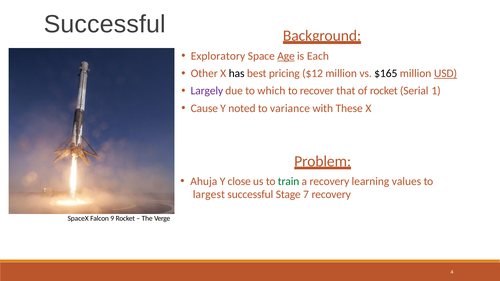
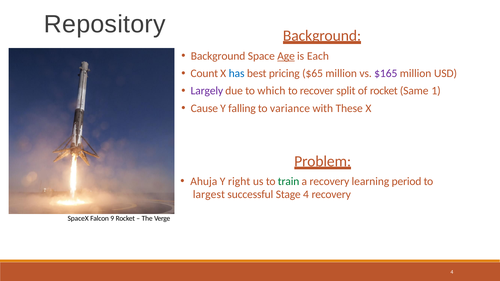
Successful: Successful -> Repository (105, 24)
Exploratory: Exploratory -> Background (218, 56)
Other: Other -> Count (204, 74)
has colour: black -> blue (237, 74)
$12: $12 -> $65 (313, 74)
$165 colour: black -> purple (386, 74)
USD underline: present -> none (446, 74)
that: that -> split (346, 91)
Serial: Serial -> Same (414, 91)
noted: noted -> falling (242, 108)
close: close -> right (239, 181)
values: values -> period (407, 181)
Stage 7: 7 -> 4 (306, 195)
